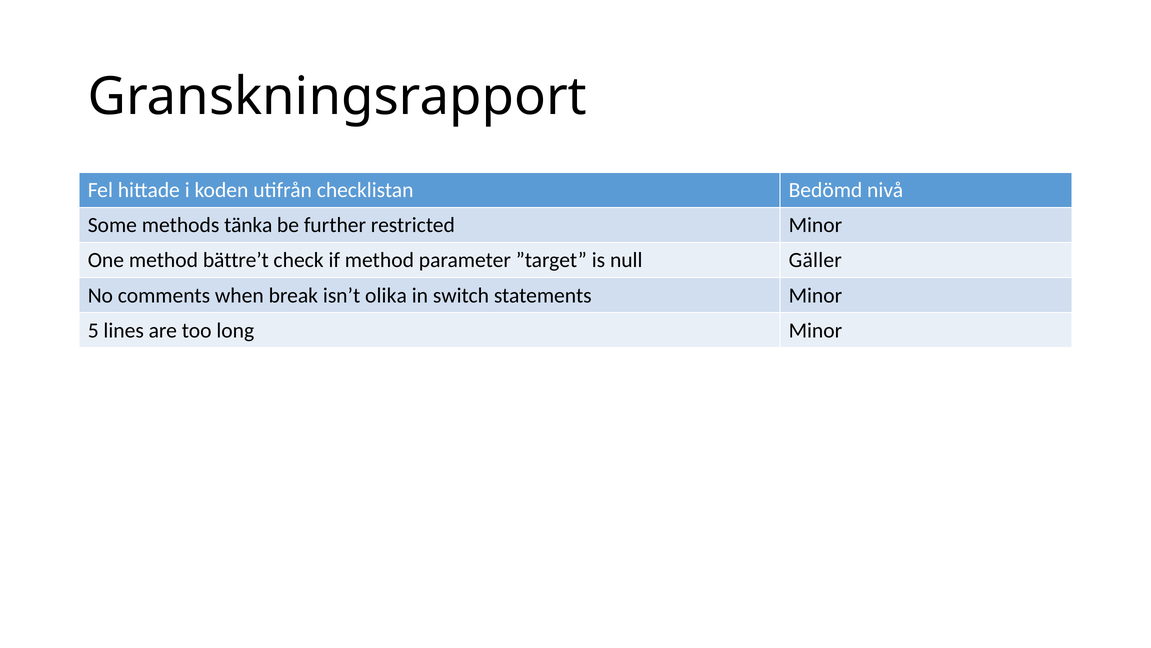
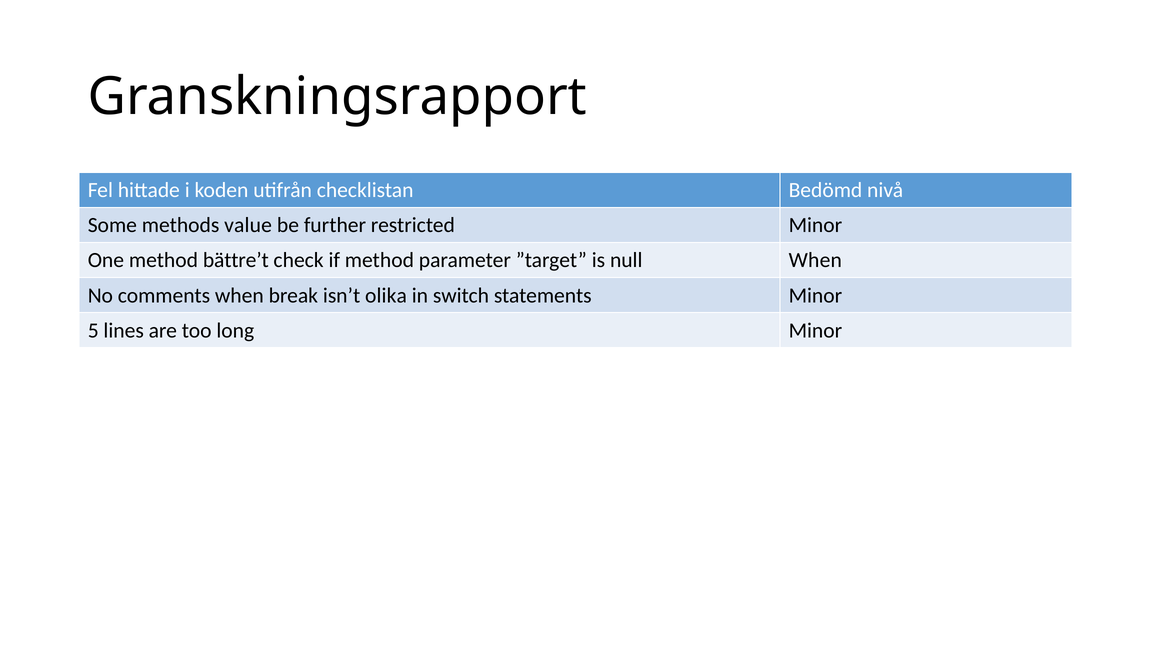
tänka: tänka -> value (248, 225)
null Gäller: Gäller -> When (815, 260)
